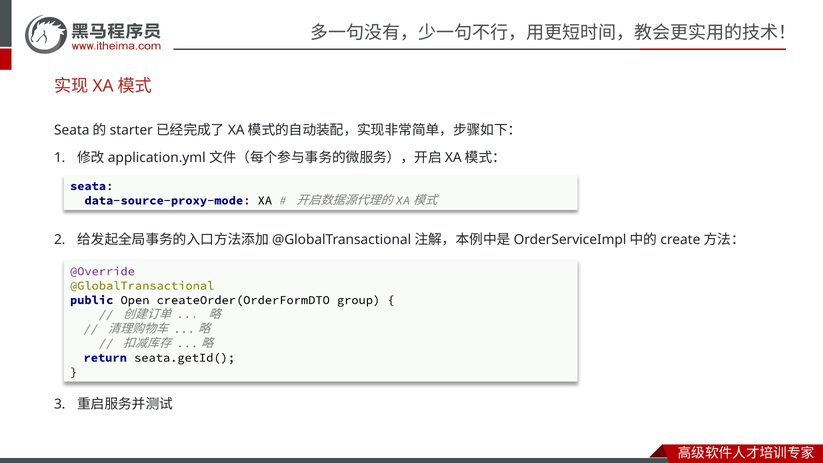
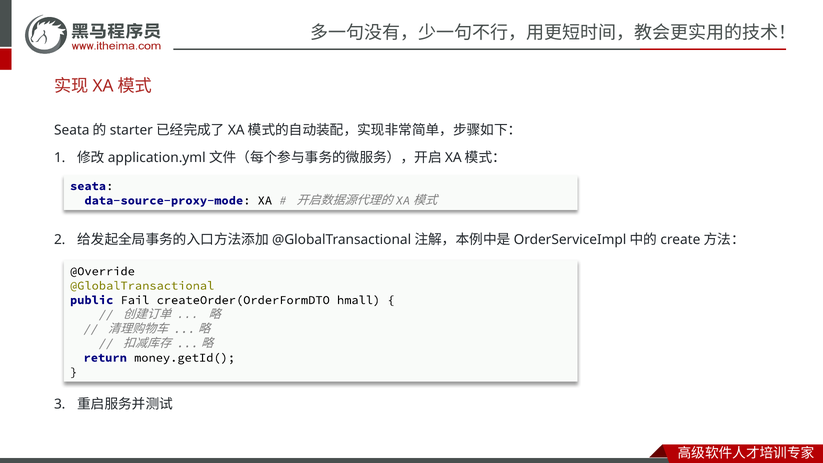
@Override colour: purple -> black (102, 271)
Open: Open -> Fail (135, 300)
group: group -> hmall (359, 300)
seata.getId(: seata.getId( -> money.getId( (185, 358)
